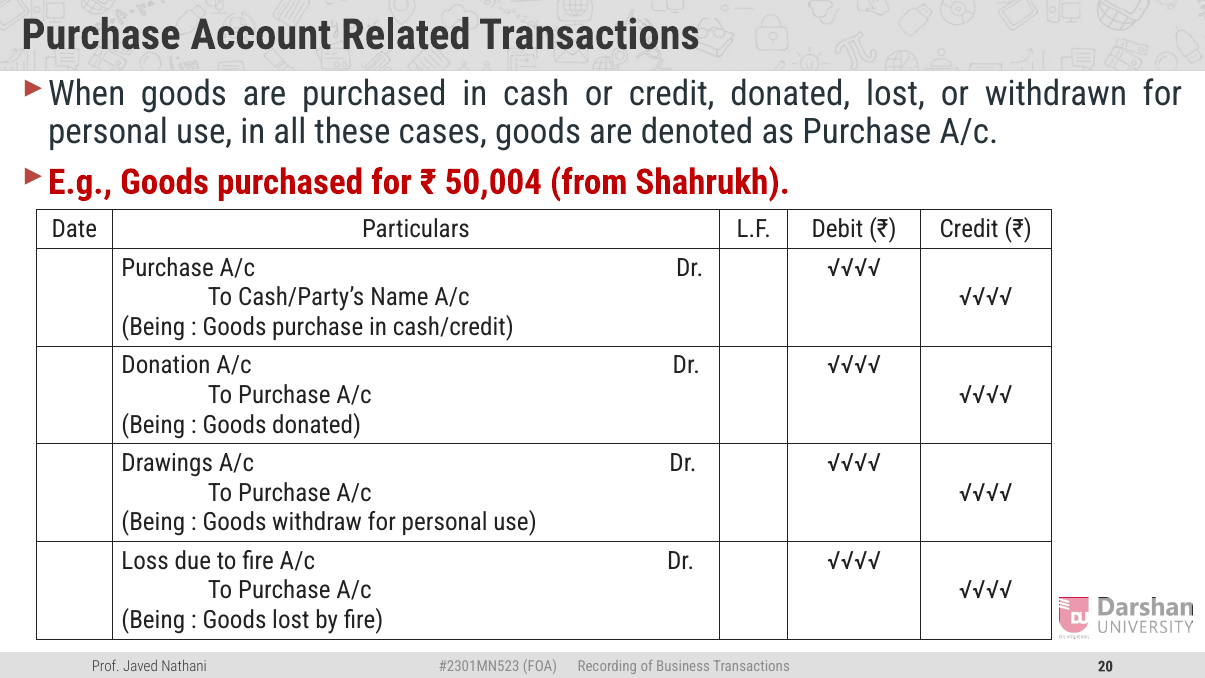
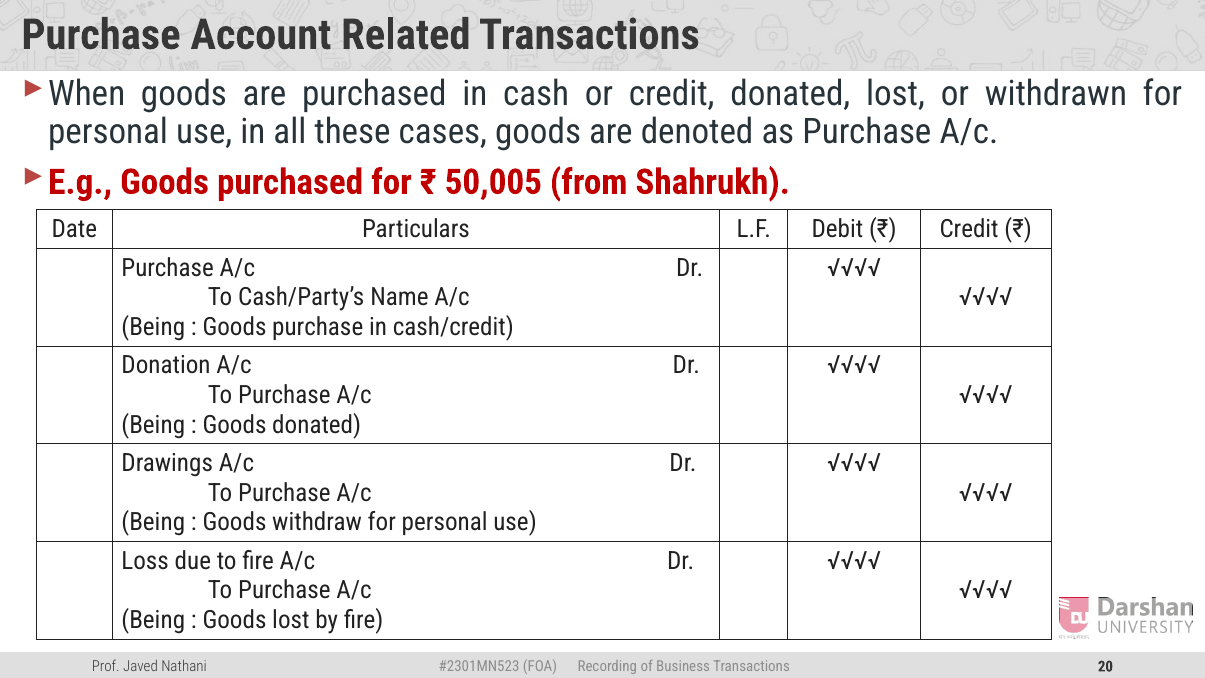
50,004: 50,004 -> 50,005 (493, 182)
